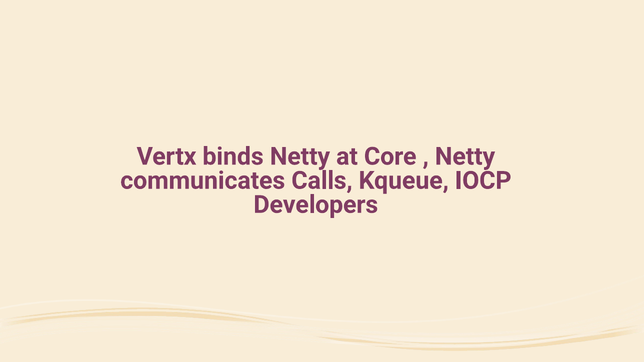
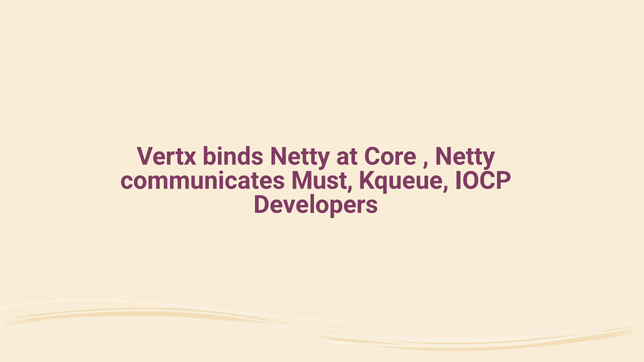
Calls: Calls -> Must (322, 181)
